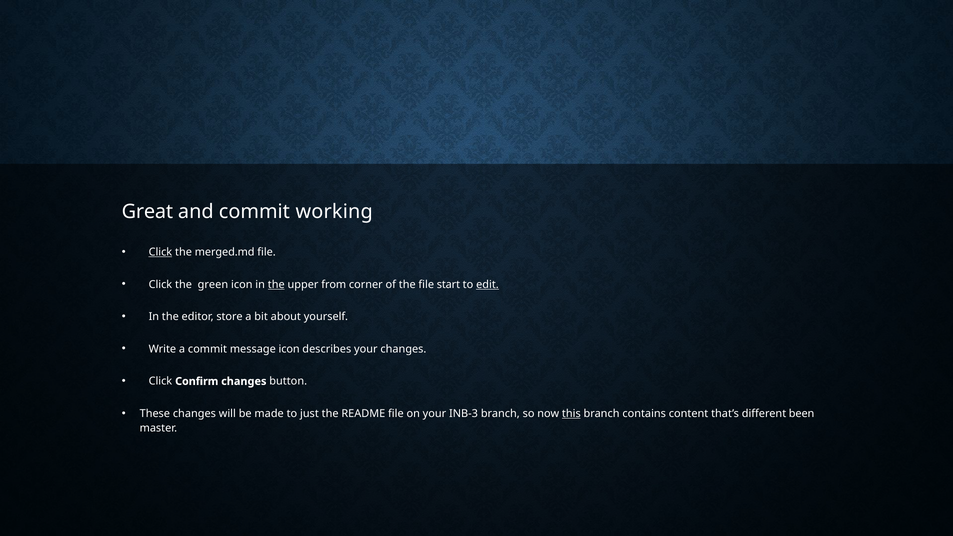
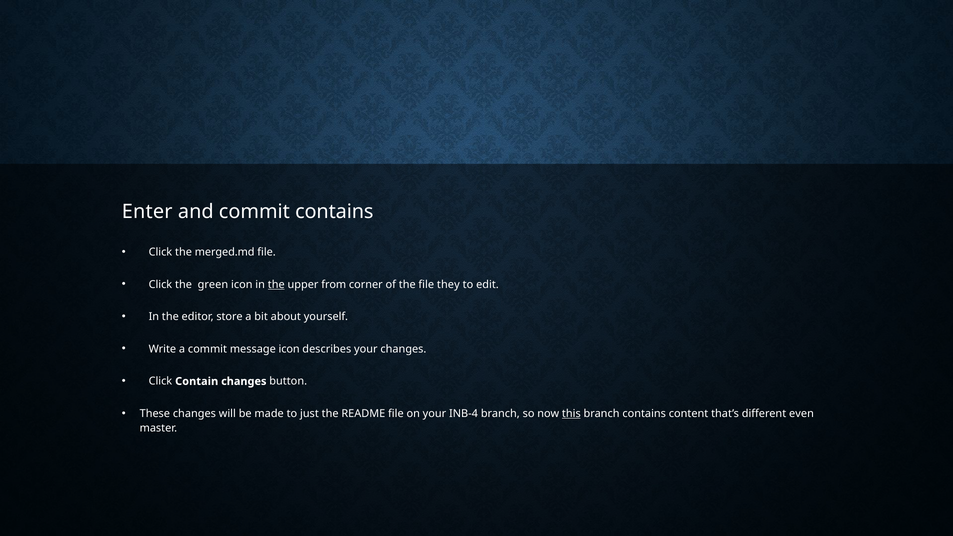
Great: Great -> Enter (147, 212)
commit working: working -> contains (334, 212)
Click underline: present -> none (160, 252)
start: start -> they (448, 284)
edit underline: present -> none (487, 284)
Confirm: Confirm -> Contain (197, 381)
INB-3: INB-3 -> INB-4 (464, 414)
been: been -> even (801, 414)
